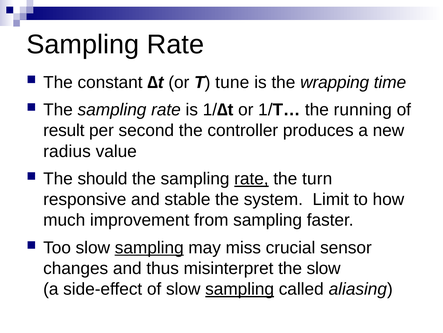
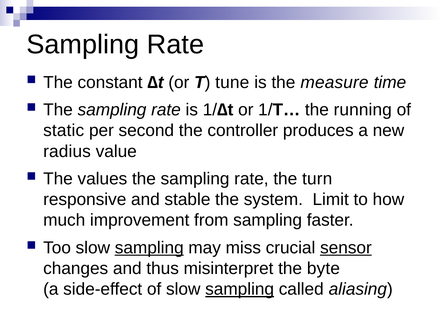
wrapping: wrapping -> measure (335, 82)
result: result -> static (64, 130)
should: should -> values (102, 179)
rate underline: present -> none (251, 179)
sensor underline: none -> present (346, 247)
the slow: slow -> byte (323, 268)
